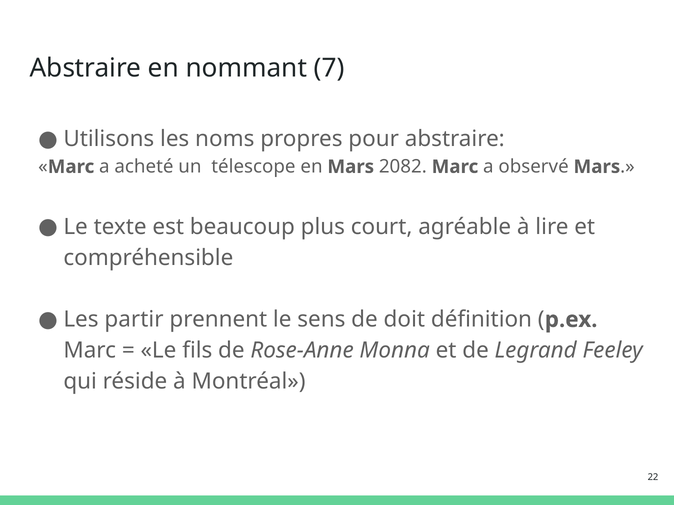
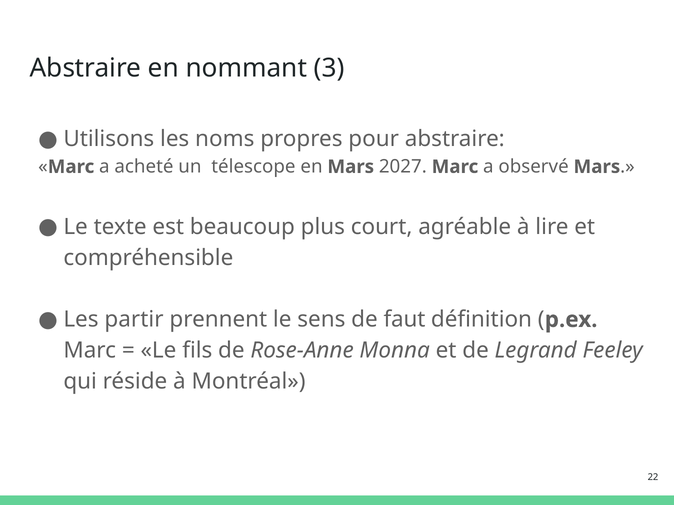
7: 7 -> 3 (329, 68)
2082: 2082 -> 2027 (403, 167)
doit: doit -> faut (404, 320)
